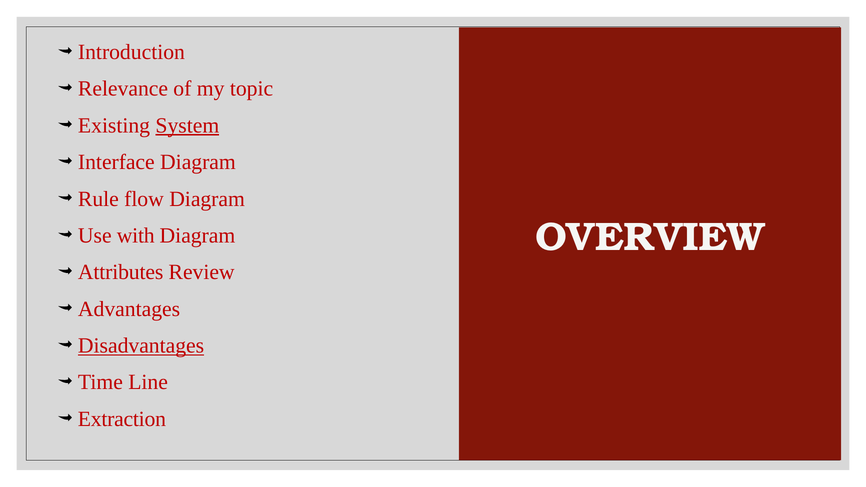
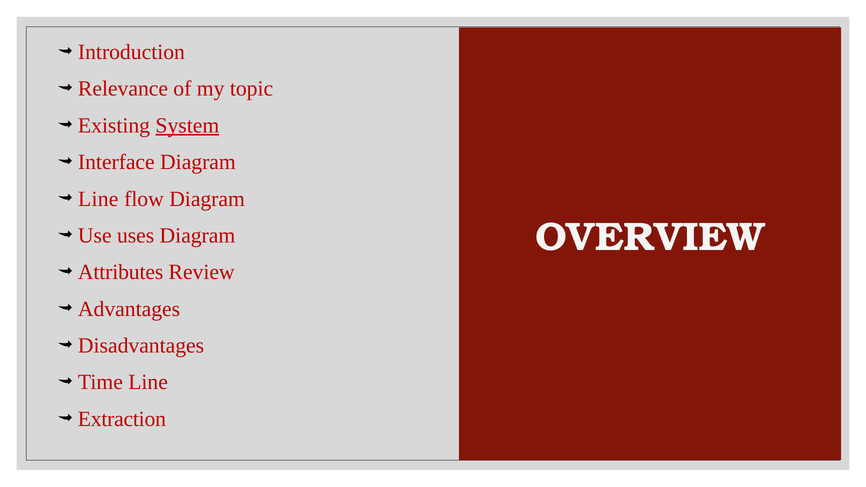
Rule: Rule -> Line (98, 199)
with: with -> uses (136, 236)
Disadvantages underline: present -> none (141, 346)
